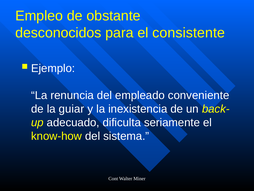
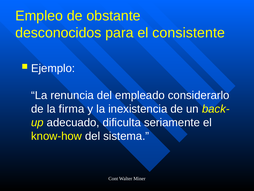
conveniente: conveniente -> considerarlo (199, 95)
guiar: guiar -> firma (72, 109)
